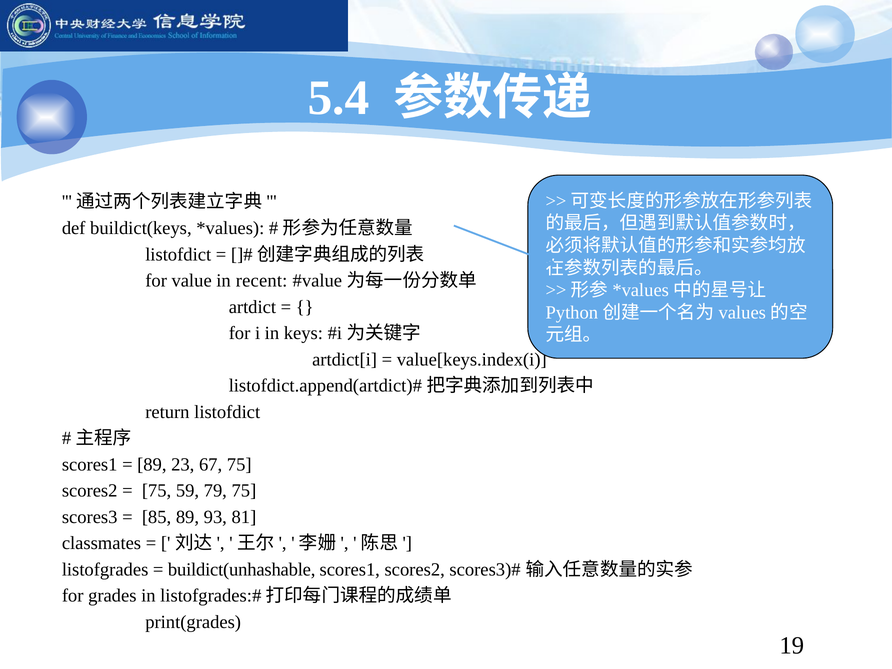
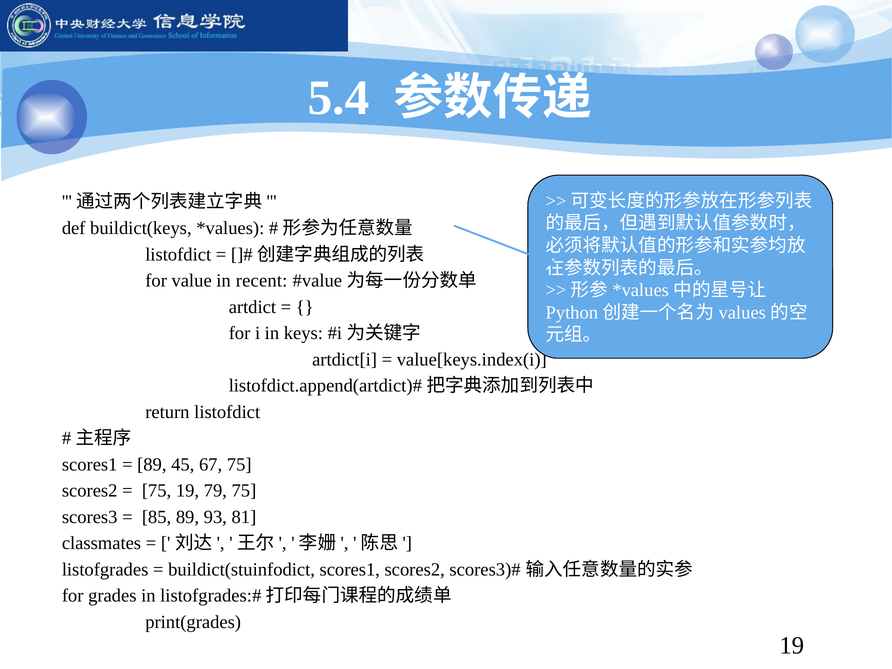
23: 23 -> 45 (183, 465)
75 59: 59 -> 19 (187, 491)
buildict(unhashable: buildict(unhashable -> buildict(stuinfodict (242, 570)
